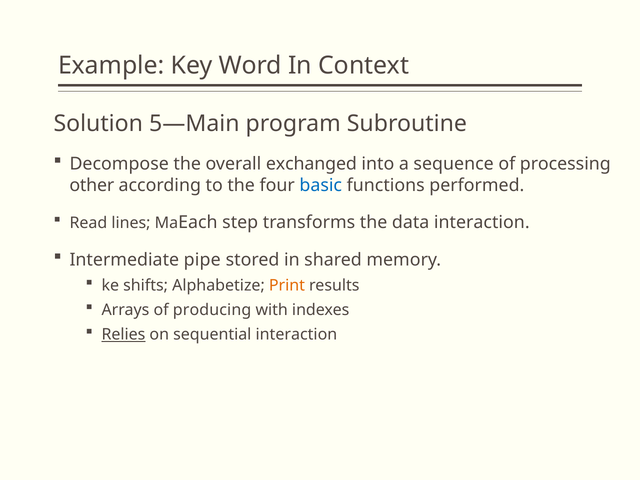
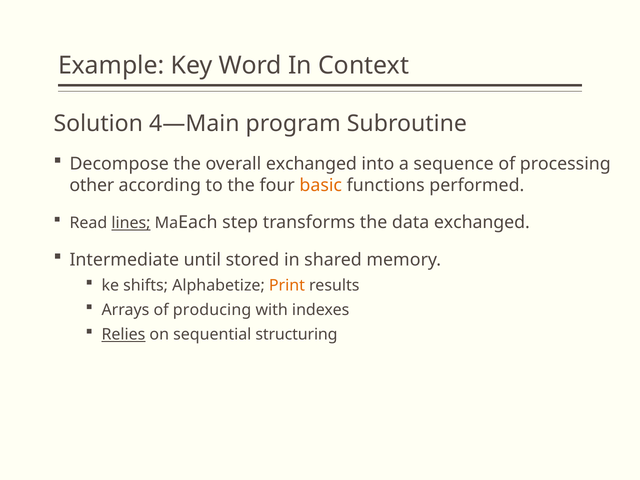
5—Main: 5—Main -> 4—Main (194, 124)
basic colour: blue -> orange (321, 185)
lines underline: none -> present (131, 223)
data interaction: interaction -> exchanged (482, 223)
pipe: pipe -> until (202, 260)
sequential interaction: interaction -> structuring (296, 334)
